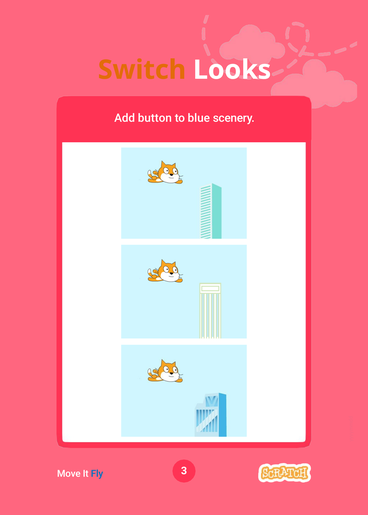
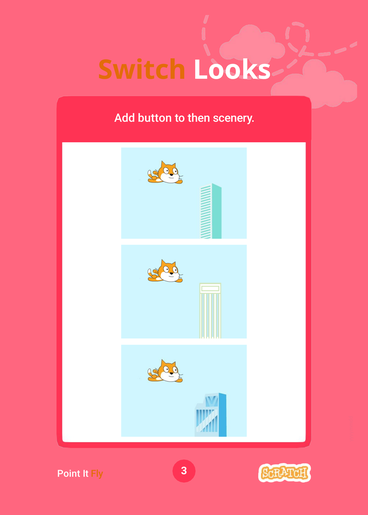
blue: blue -> then (199, 118)
Move: Move -> Point (69, 474)
Fly colour: blue -> orange (97, 474)
